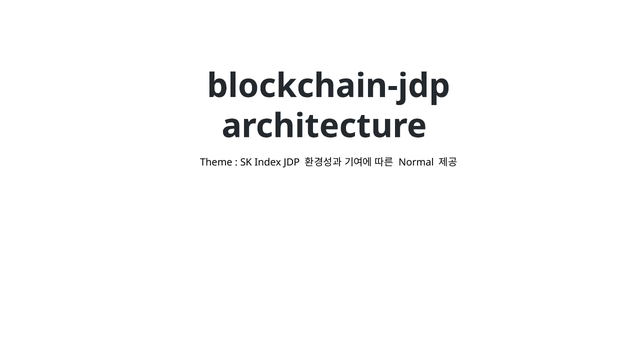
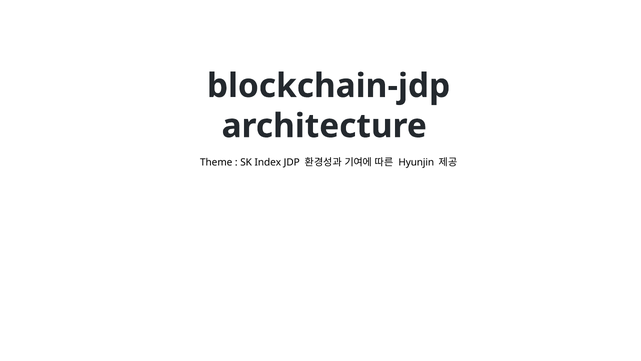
Normal: Normal -> Hyunjin (416, 162)
